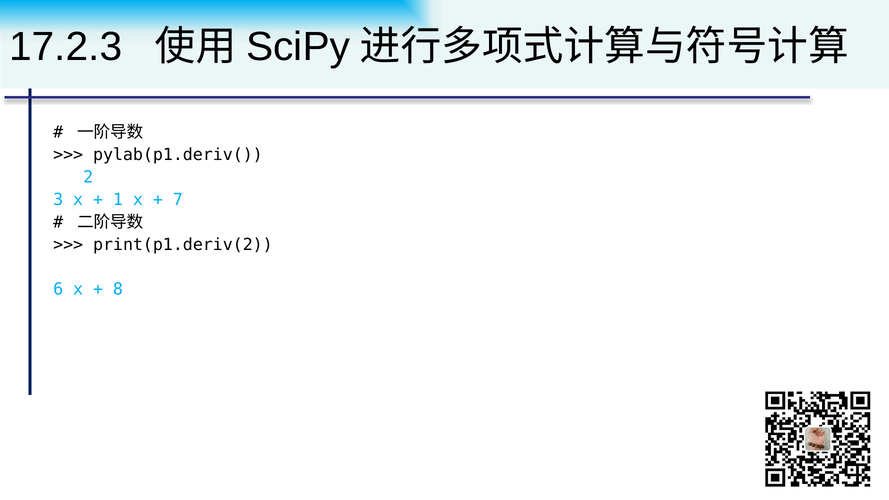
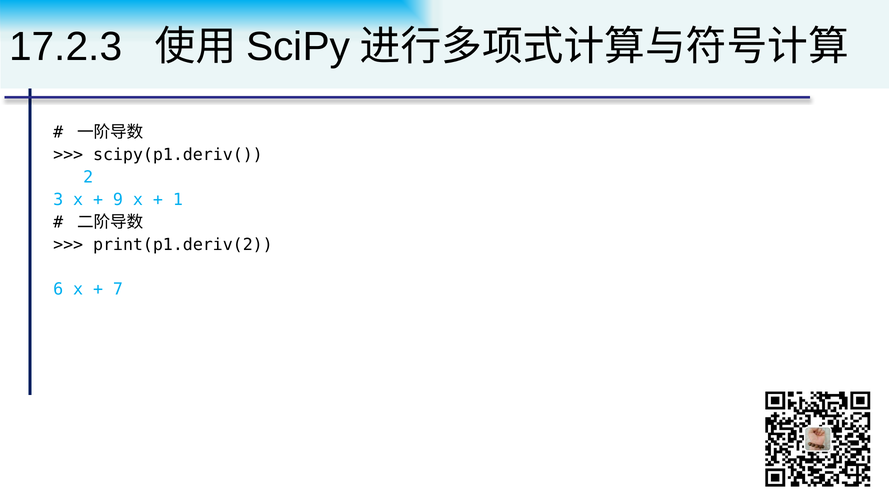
pylab(p1.deriv(: pylab(p1.deriv( -> scipy(p1.deriv( (178, 155)
1: 1 -> 9 (118, 200)
7: 7 -> 1 (178, 200)
8: 8 -> 7 (118, 290)
